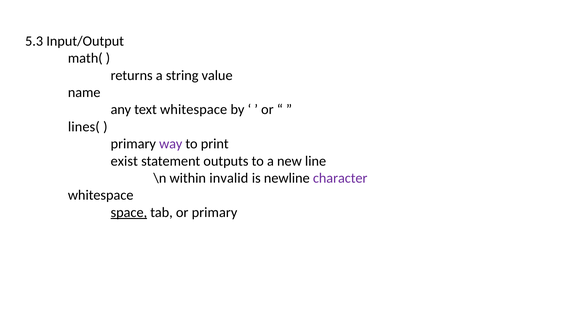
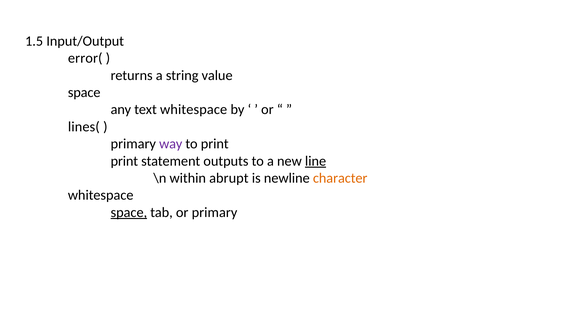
5.3: 5.3 -> 1.5 (34, 41)
math(: math( -> error( (85, 58)
name: name -> space (84, 92)
exist: exist -> print (124, 161)
line underline: none -> present (316, 161)
invalid: invalid -> abrupt (229, 178)
character colour: purple -> orange (340, 178)
